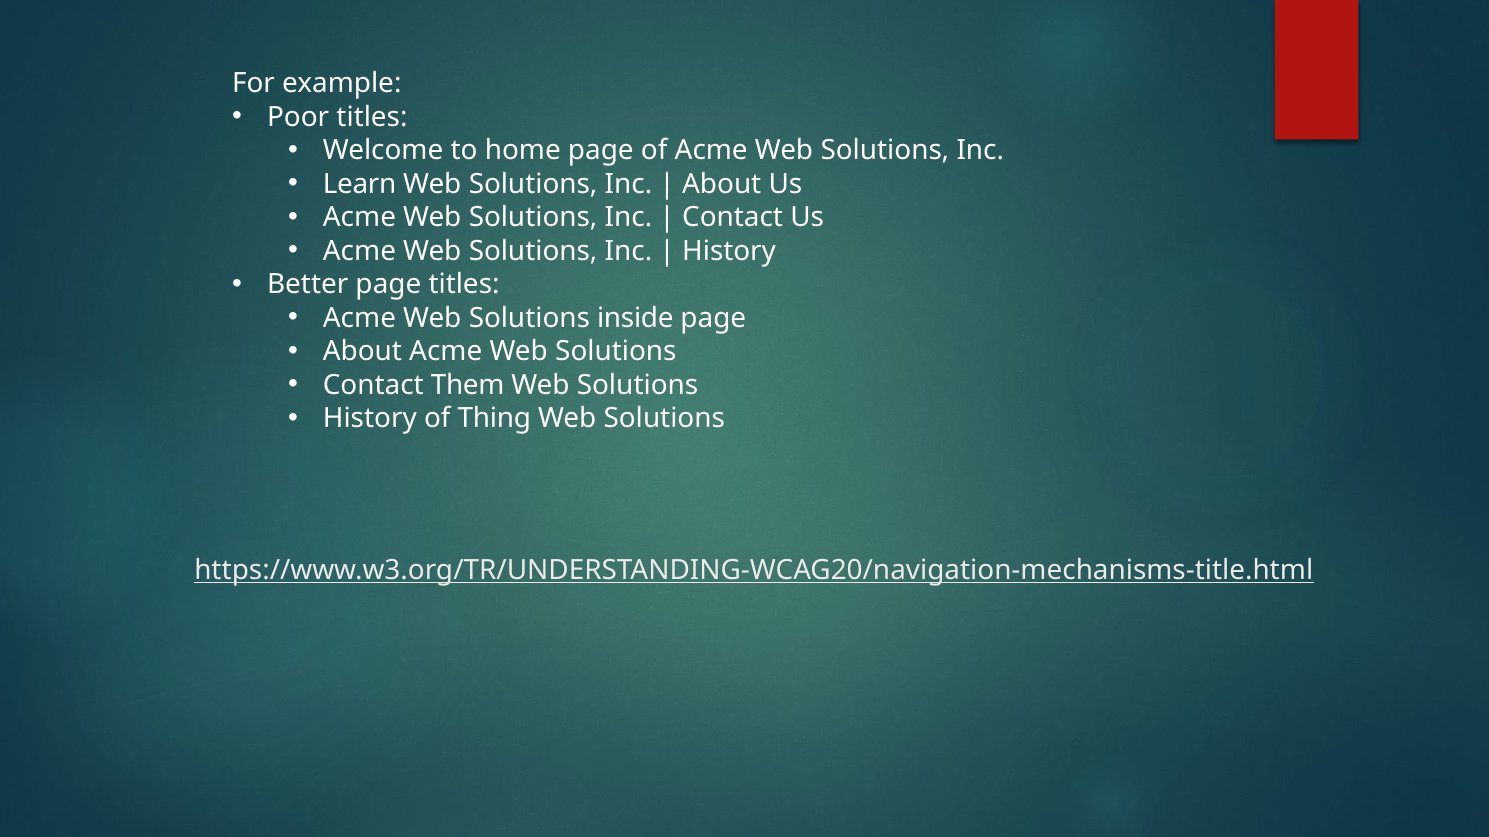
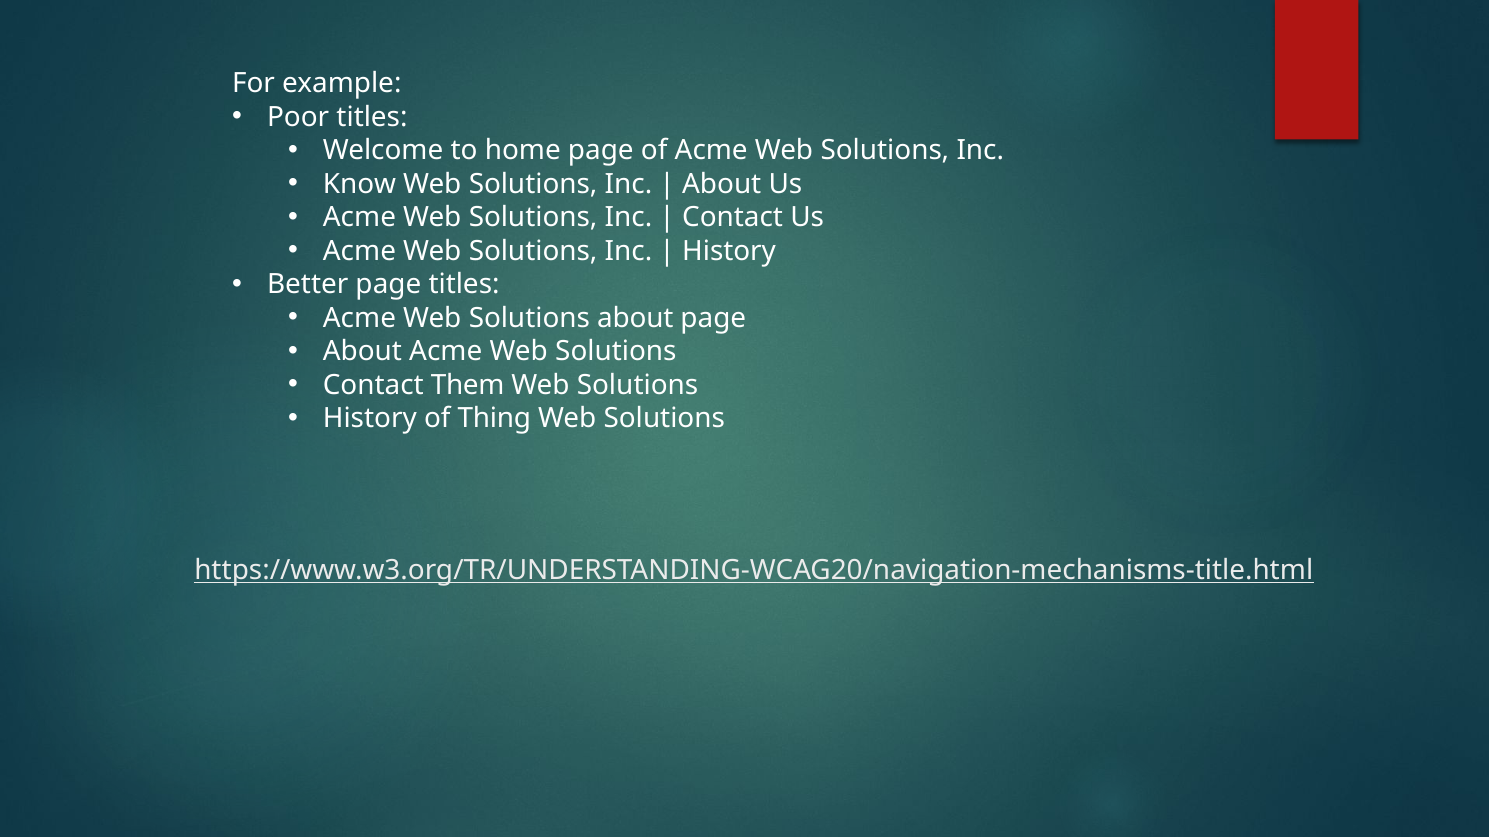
Learn: Learn -> Know (360, 184)
Solutions inside: inside -> about (635, 318)
